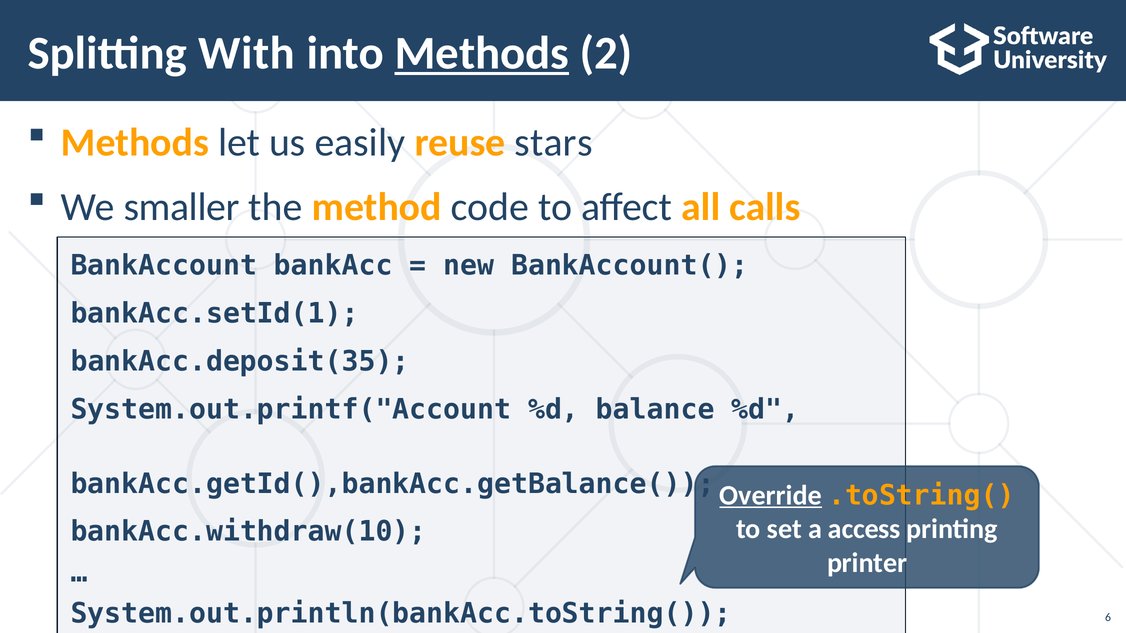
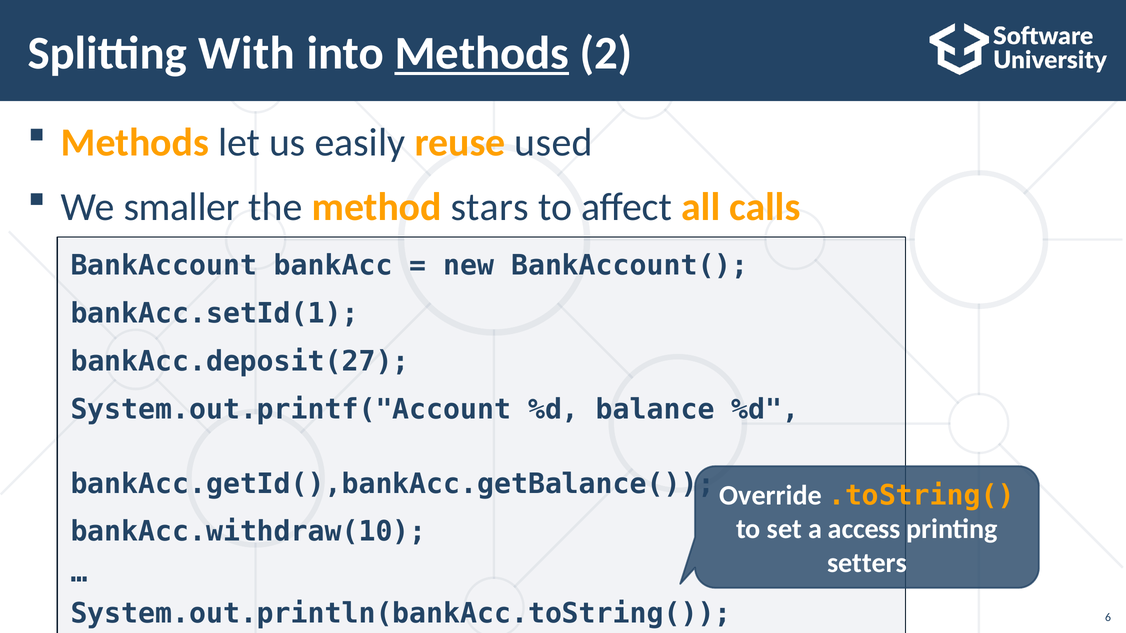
stars: stars -> used (554, 143)
code: code -> stars (490, 207)
bankAcc.deposit(35: bankAcc.deposit(35 -> bankAcc.deposit(27 (240, 362)
Override underline: present -> none (771, 496)
printer: printer -> setters (867, 563)
